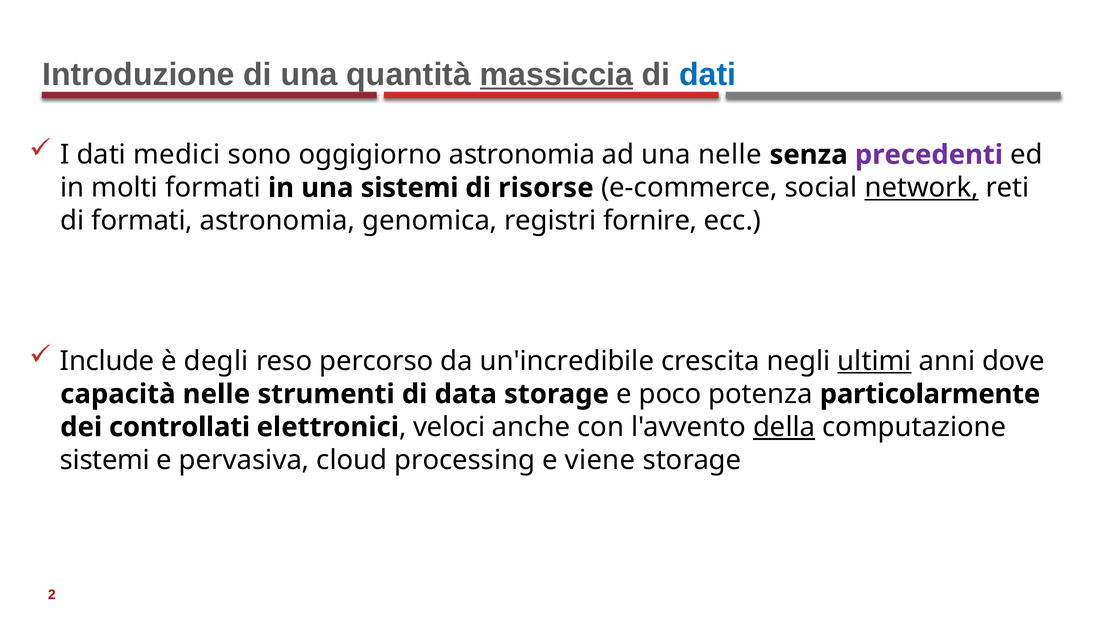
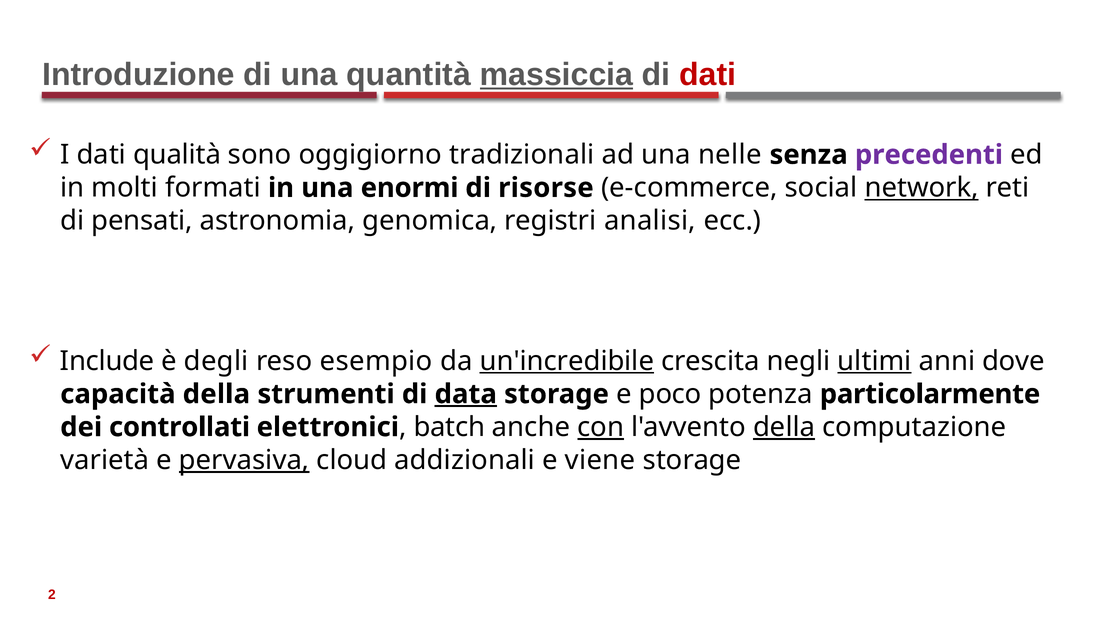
dati colour: blue -> red (708, 75)
medici: medici -> qualità (177, 155)
oggigiorno astronomia: astronomia -> tradizionali (522, 155)
una sistemi: sistemi -> enormi (410, 188)
di formati: formati -> pensati (142, 221)
fornire: fornire -> analisi (650, 221)
percorso: percorso -> esempio (376, 361)
un'incredibile underline: none -> present (567, 361)
capacità nelle: nelle -> della (216, 394)
data underline: none -> present (466, 394)
veloci: veloci -> batch (449, 427)
con underline: none -> present (601, 427)
sistemi: sistemi -> varietà (105, 460)
pervasiva underline: none -> present (244, 460)
processing: processing -> addizionali (465, 460)
